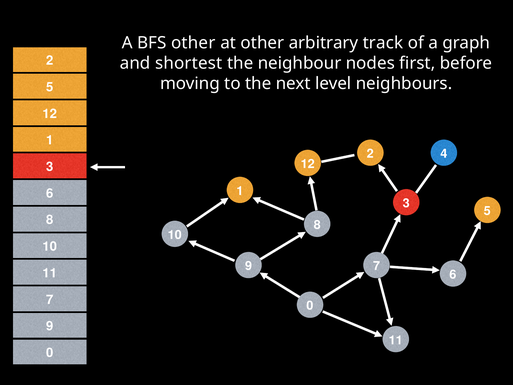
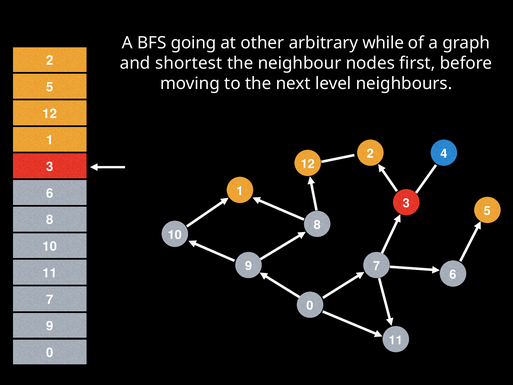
BFS other: other -> going (193, 43)
track: track -> while (383, 43)
